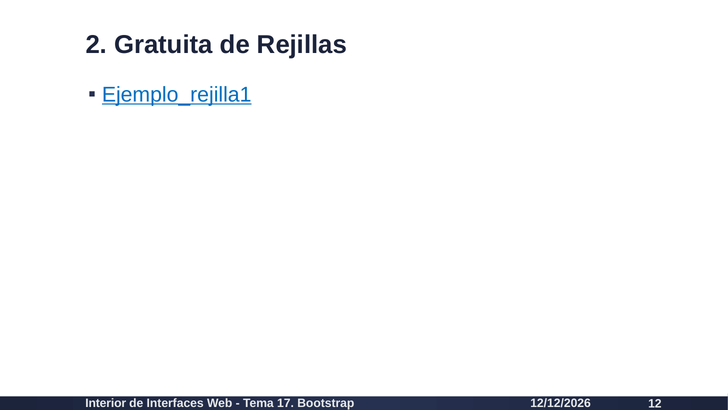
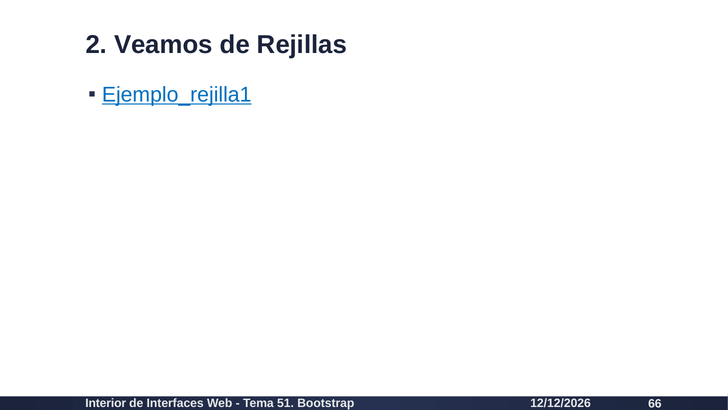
Gratuita: Gratuita -> Veamos (163, 45)
17: 17 -> 51 (285, 403)
12: 12 -> 66 (655, 403)
